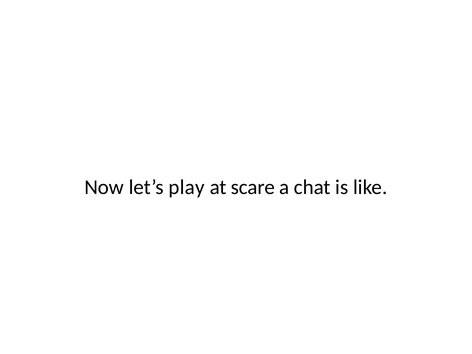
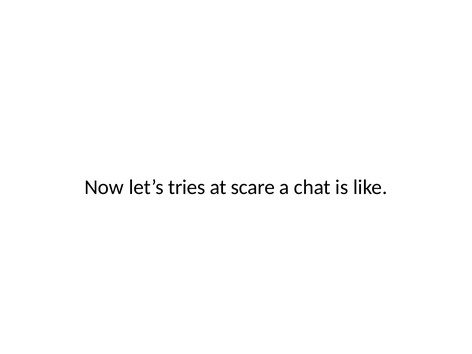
play: play -> tries (187, 187)
